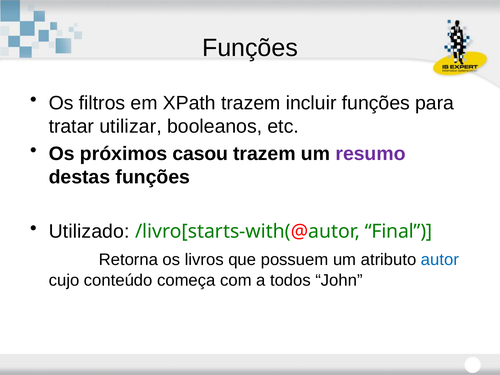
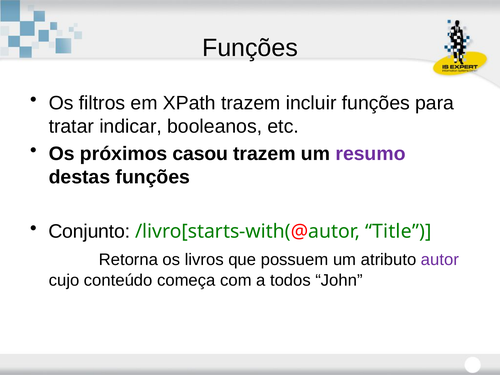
utilizar: utilizar -> indicar (131, 126)
Utilizado: Utilizado -> Conjunto (89, 231)
Final: Final -> Title (398, 231)
autor colour: blue -> purple (440, 260)
